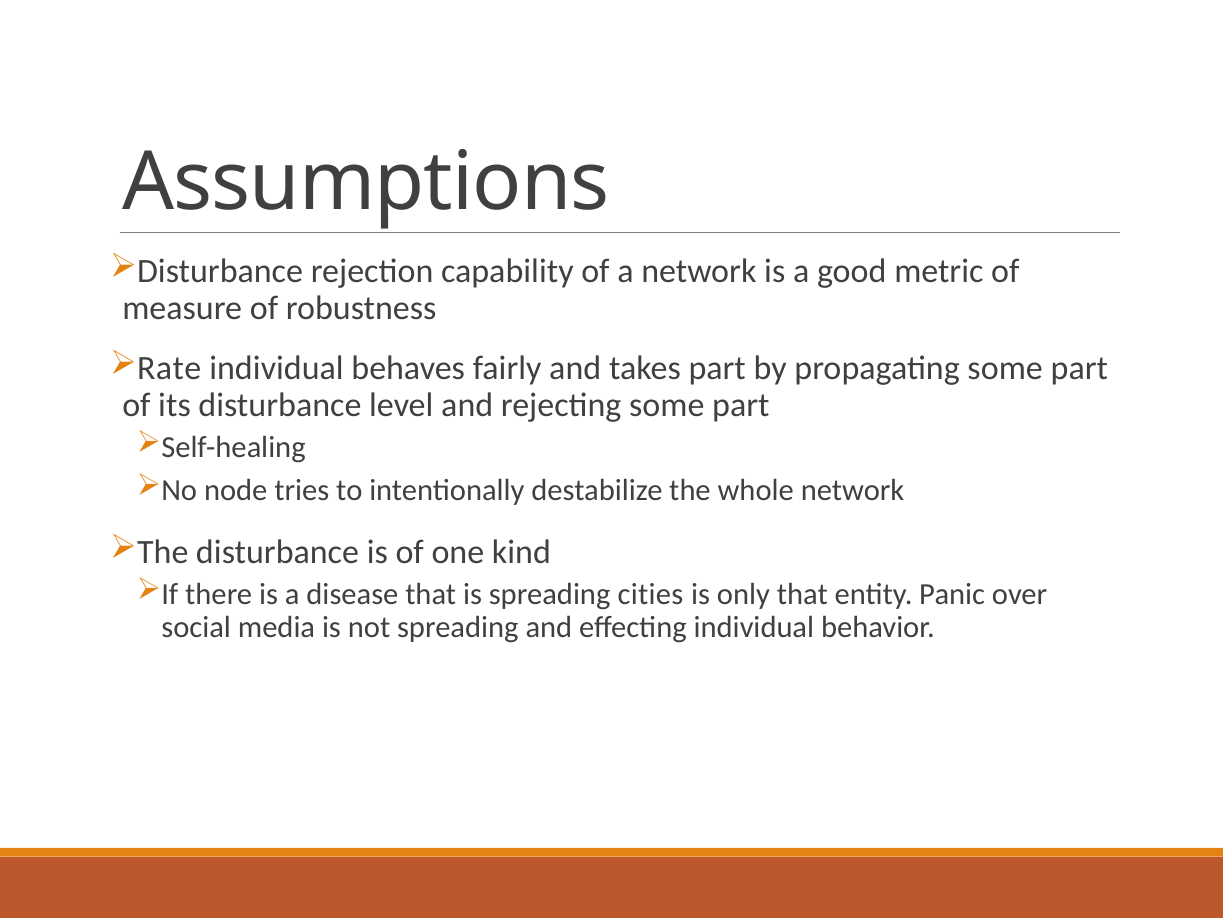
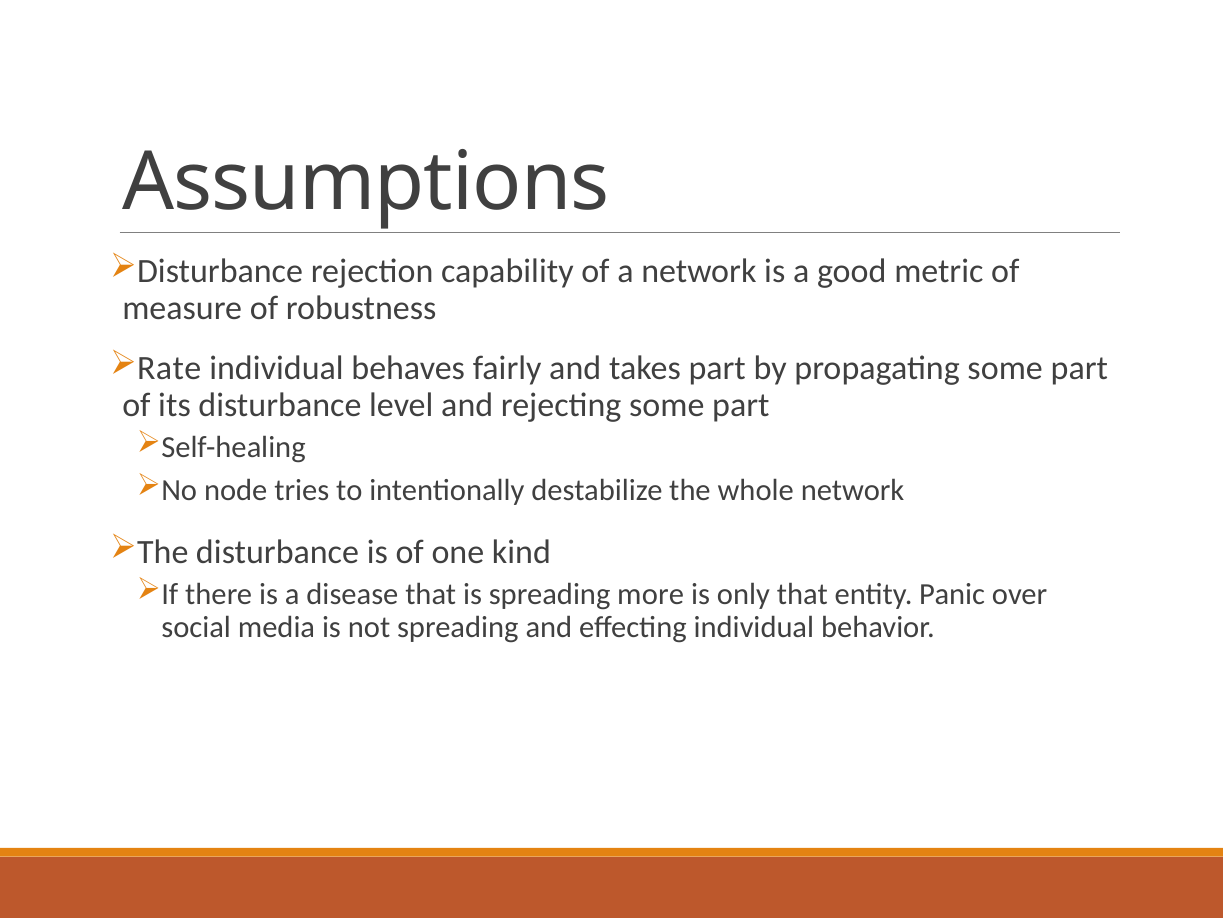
cities: cities -> more (651, 594)
